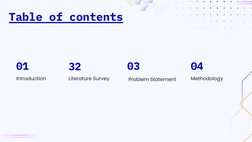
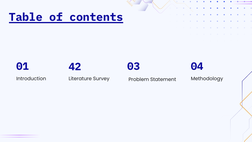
32: 32 -> 42 (75, 67)
